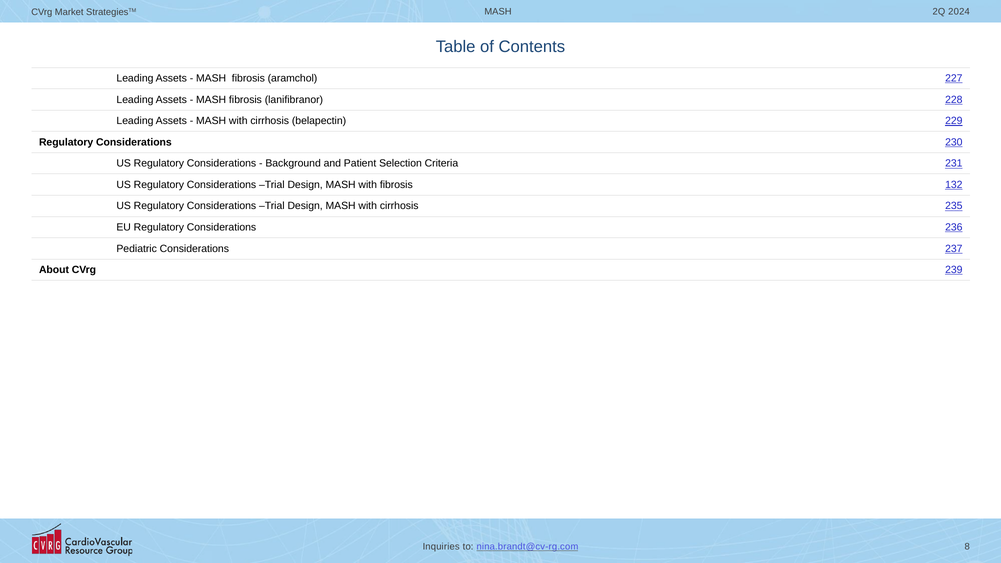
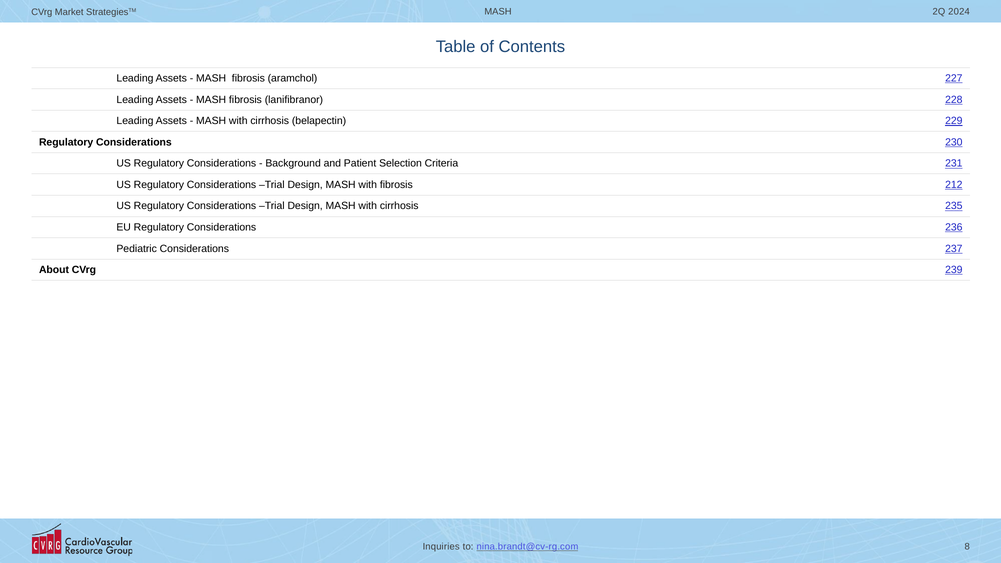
132: 132 -> 212 (954, 185)
